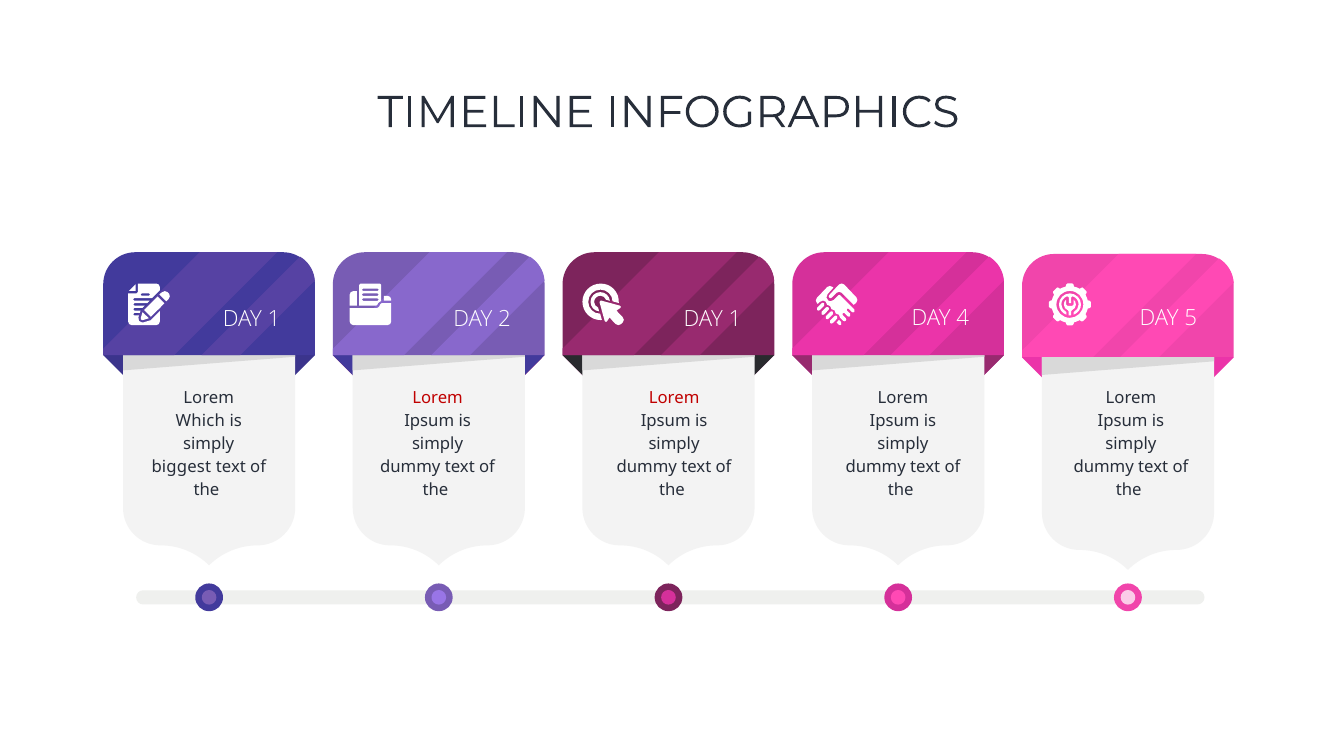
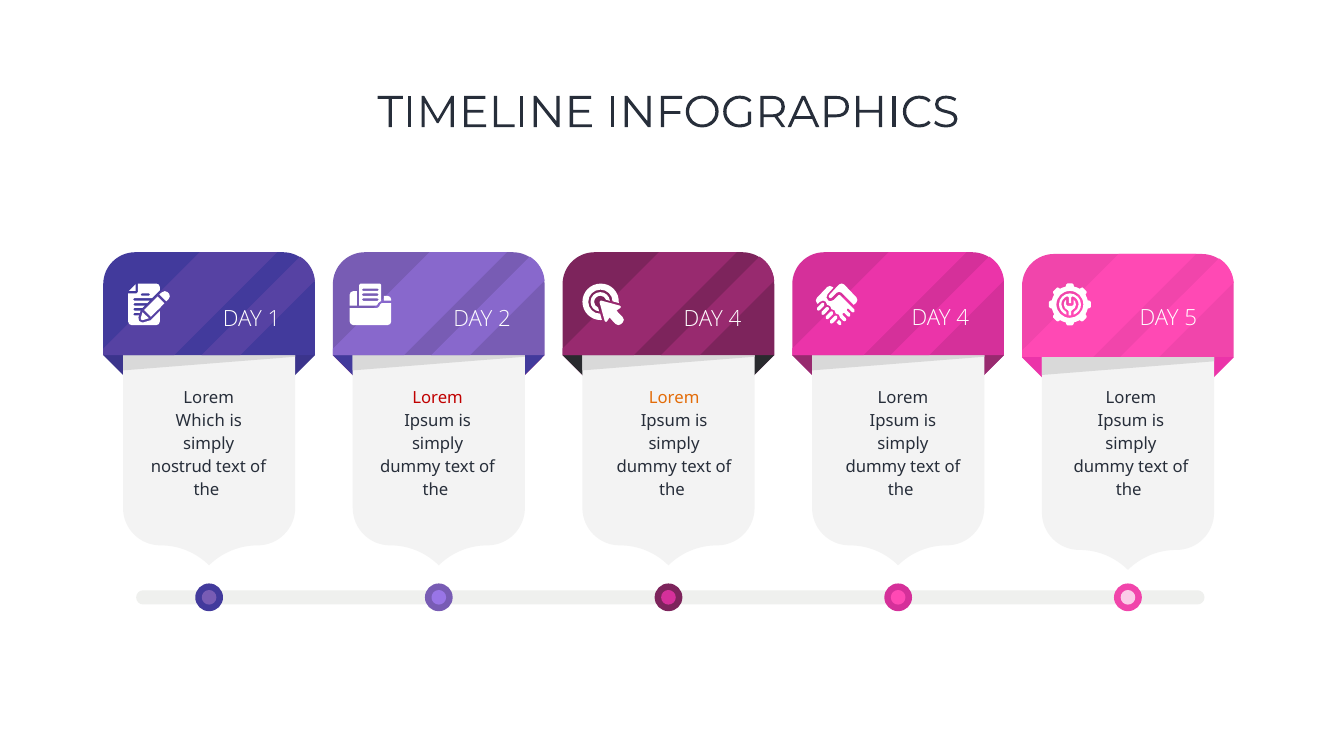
1: 1 -> 4 (735, 319)
Lorem colour: red -> orange (674, 398)
biggest: biggest -> nostrud (181, 467)
